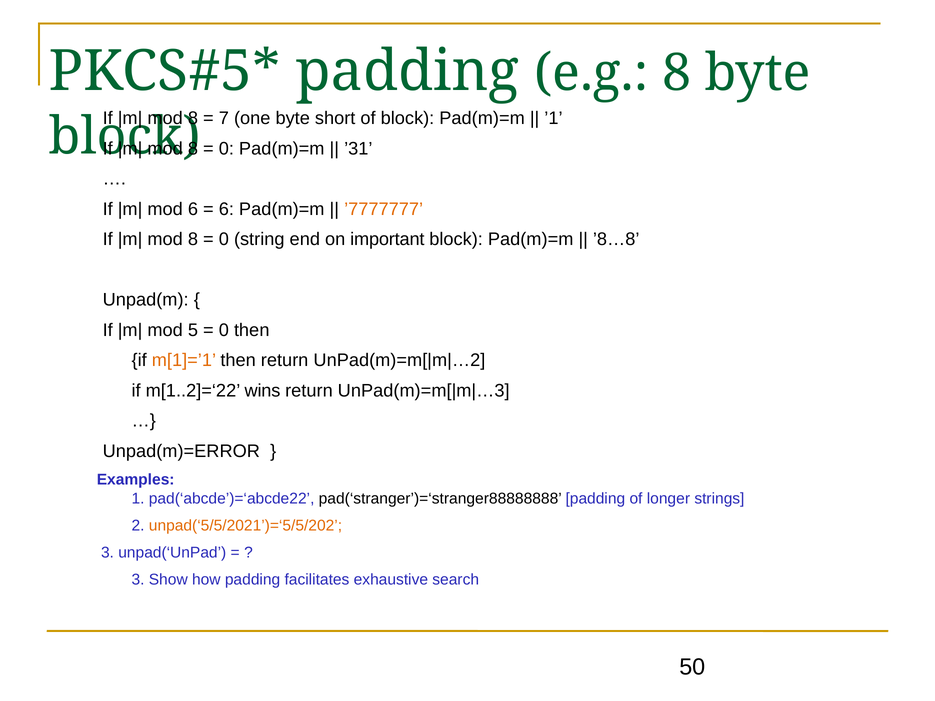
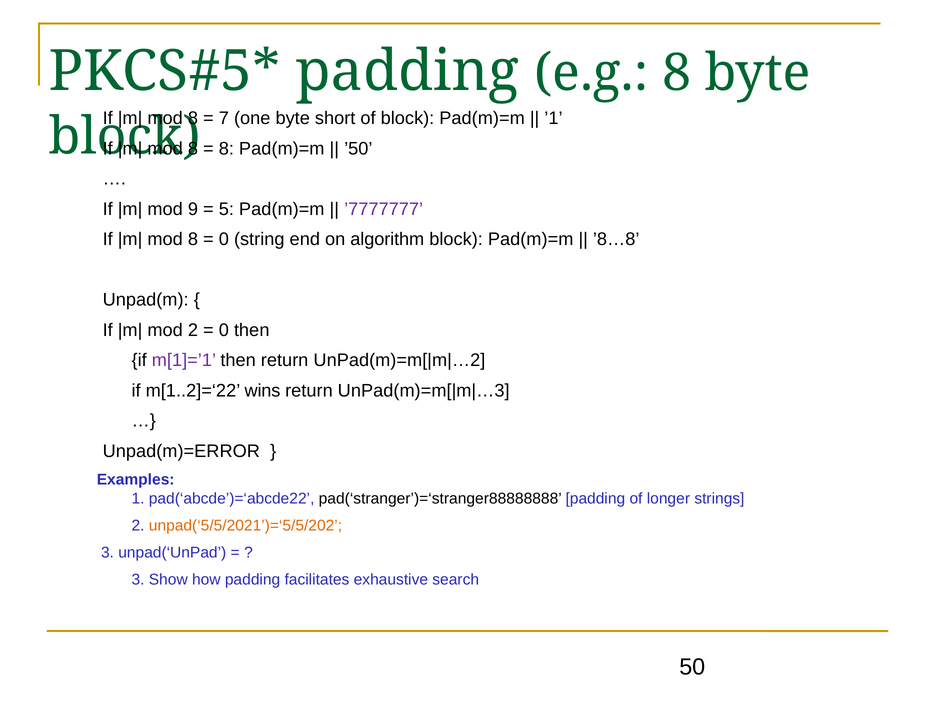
0: 0 -> 8 (226, 149)
’31: ’31 -> ’50 (358, 149)
mod 6: 6 -> 9 (193, 209)
6: 6 -> 5 (226, 209)
’7777777 colour: orange -> purple (384, 209)
important: important -> algorithm (387, 240)
mod 5: 5 -> 2 (193, 330)
m[1]=’1 colour: orange -> purple (184, 361)
